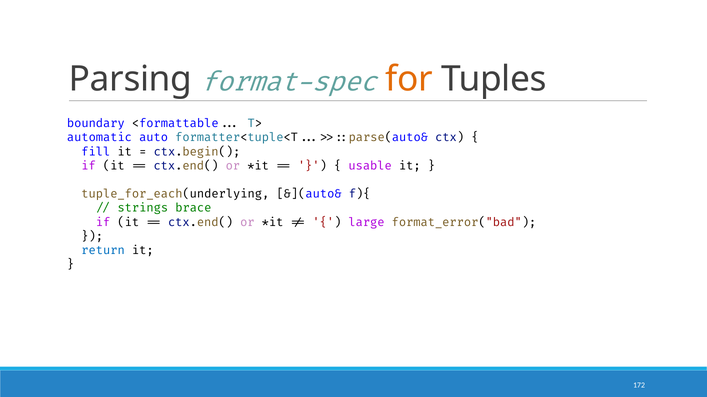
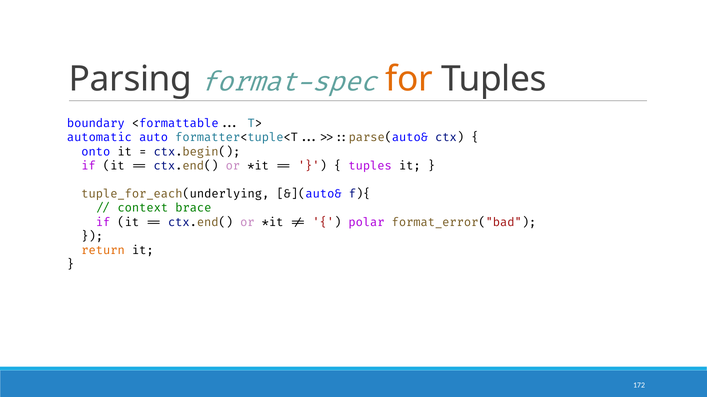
fill: fill -> onto (96, 152)
usable: usable -> tuples (370, 166)
strings: strings -> context (143, 208)
large: large -> polar (367, 223)
return colour: blue -> orange (103, 251)
